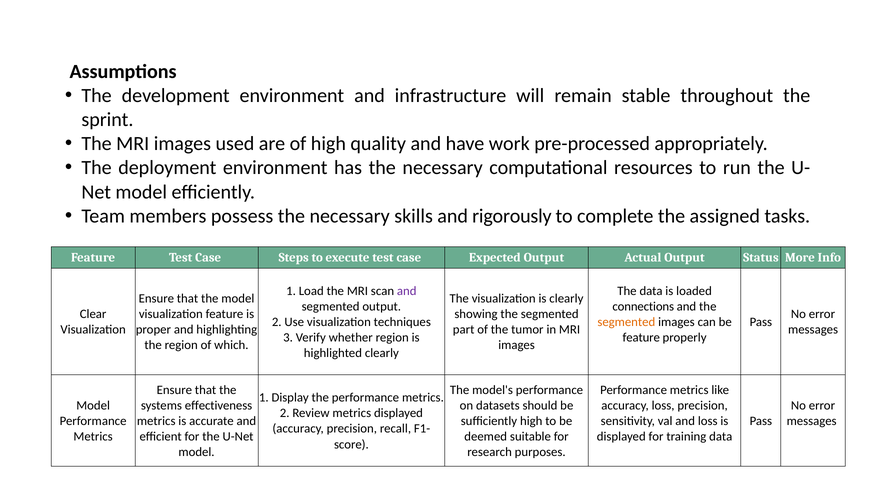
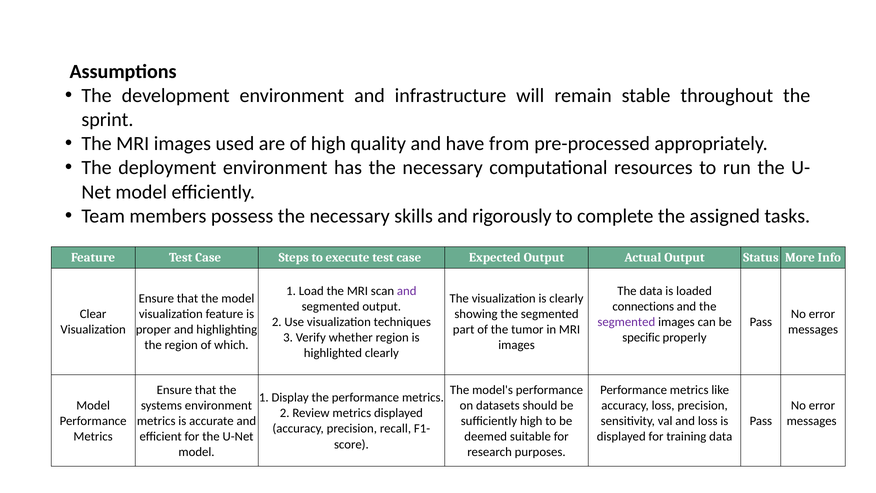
work: work -> from (509, 144)
segmented colour: orange -> purple (626, 322)
feature: feature -> specific (641, 337)
systems effectiveness: effectiveness -> environment (218, 405)
